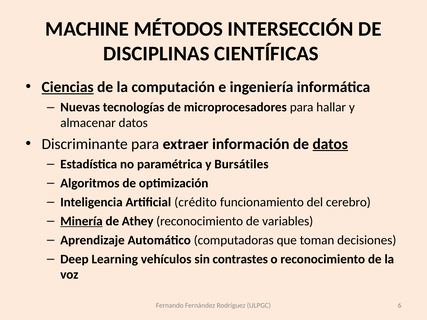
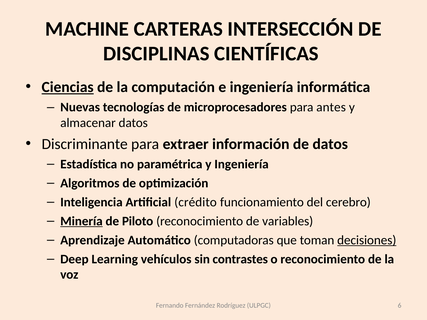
MÉTODOS: MÉTODOS -> CARTERAS (178, 29)
hallar: hallar -> antes (331, 107)
datos underline: present -> none (330, 144)
y Bursátiles: Bursátiles -> Ingeniería (242, 164)
Athey: Athey -> Piloto (138, 221)
decisiones underline: none -> present (367, 240)
